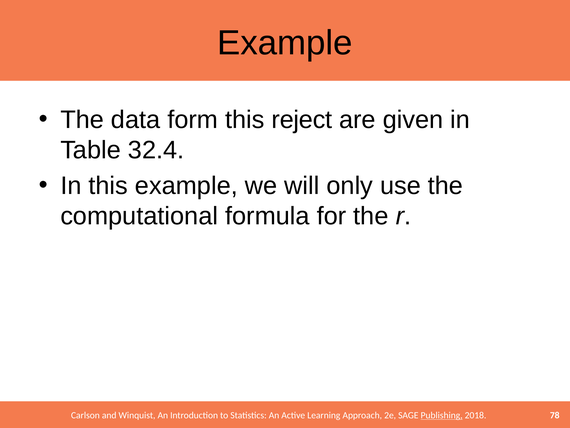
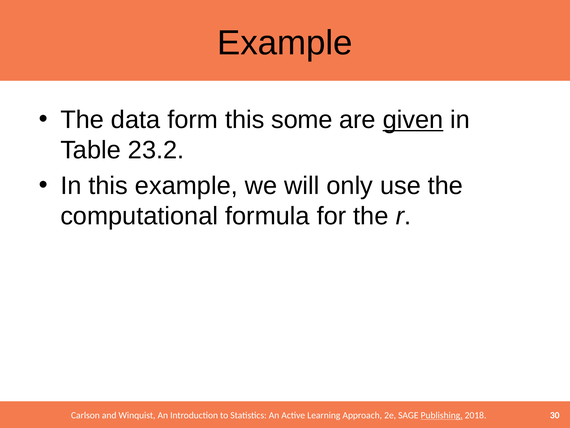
reject: reject -> some (302, 120)
given underline: none -> present (413, 120)
32.4: 32.4 -> 23.2 (156, 150)
78: 78 -> 30 (555, 415)
